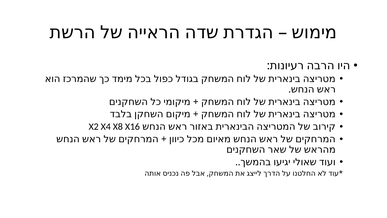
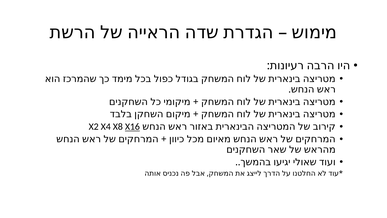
X16 underline: none -> present (132, 127)
